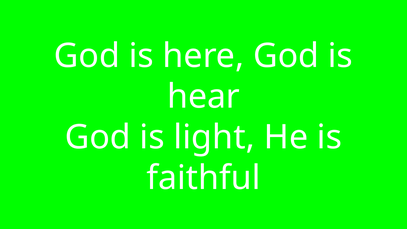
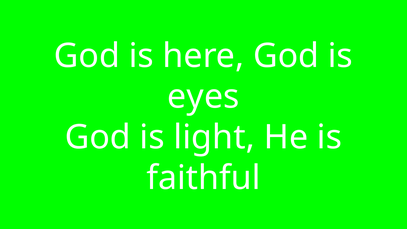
hear: hear -> eyes (203, 96)
